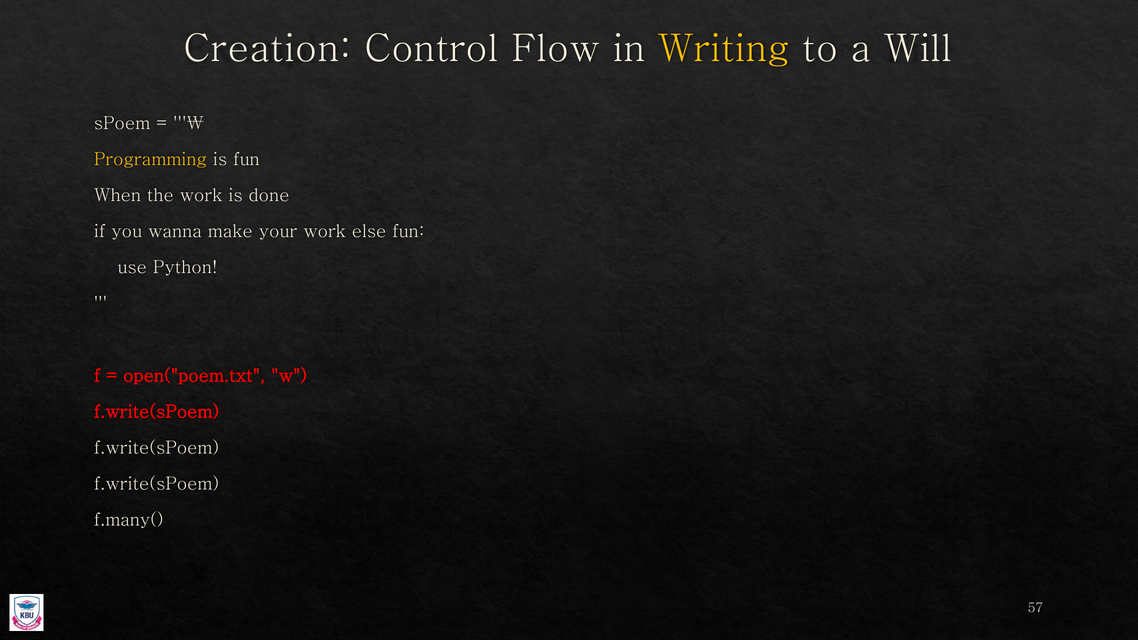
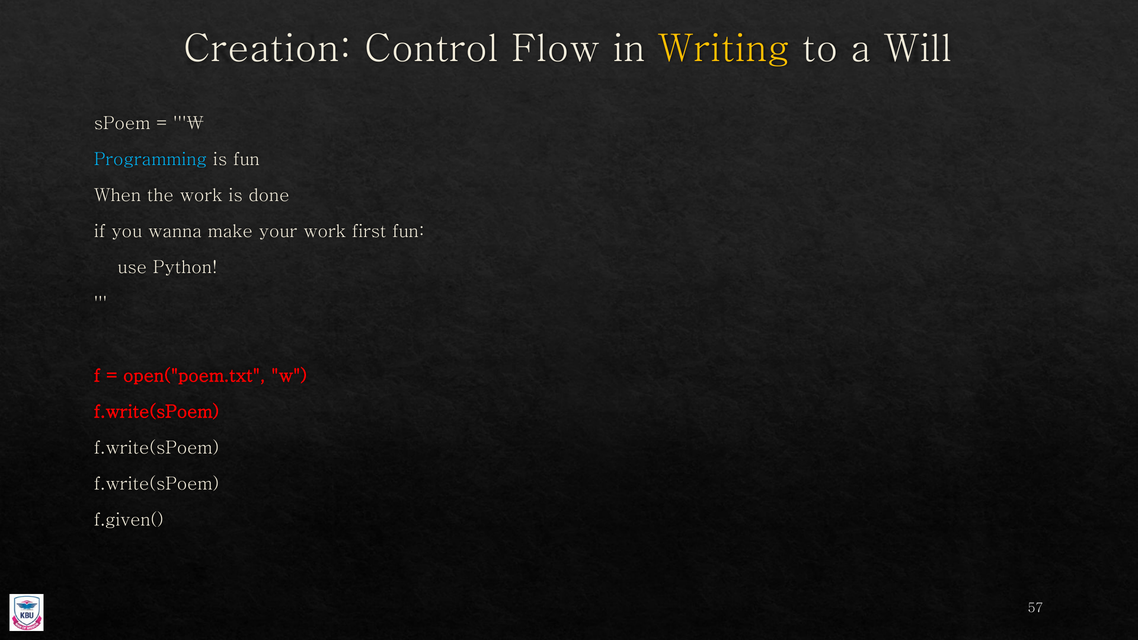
Programming colour: yellow -> light blue (150, 160)
else: else -> first (369, 232)
f.many(: f.many( -> f.given( (129, 520)
